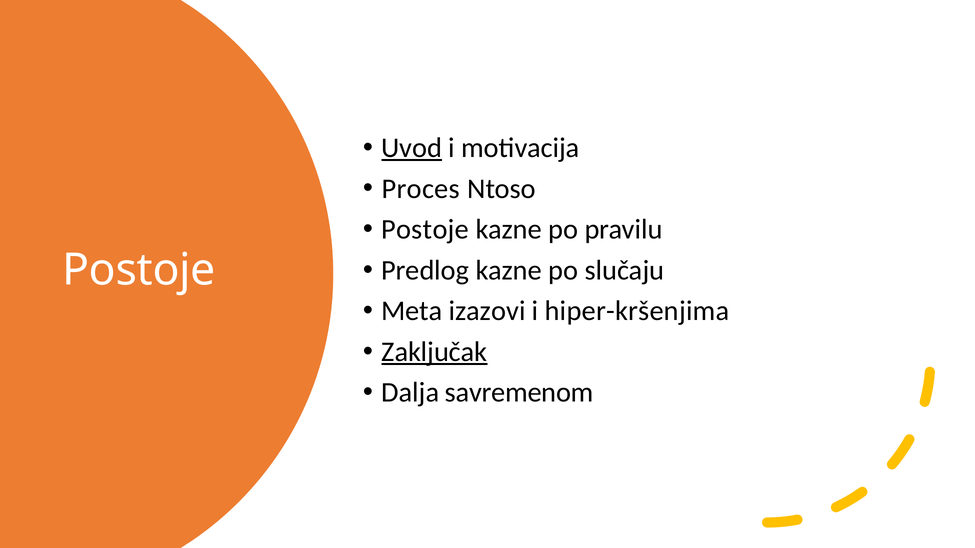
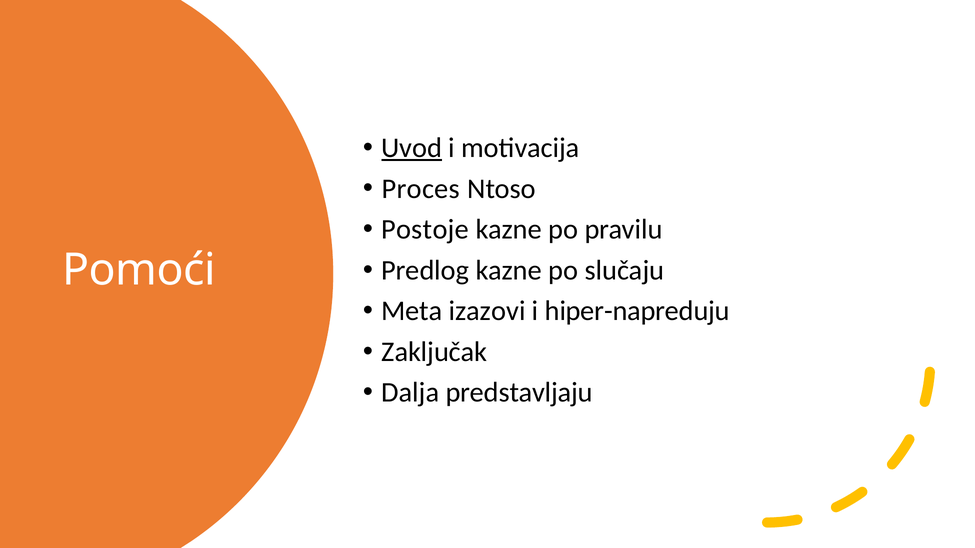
Postoje: Postoje -> Pomoći (139, 270)
hiper-kršenjima: hiper-kršenjima -> hiper-napreduju (637, 311)
Zaključak underline: present -> none (434, 352)
savremenom: savremenom -> predstavljaju (519, 393)
